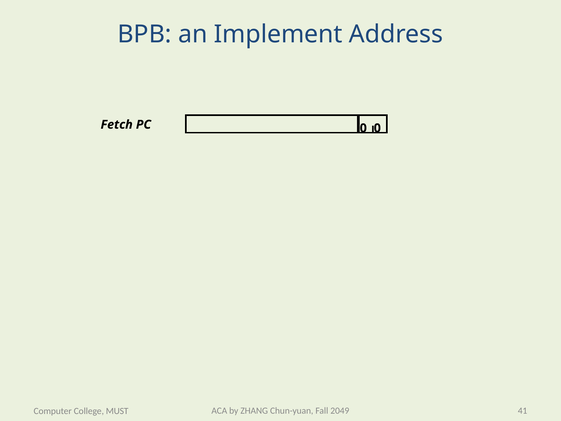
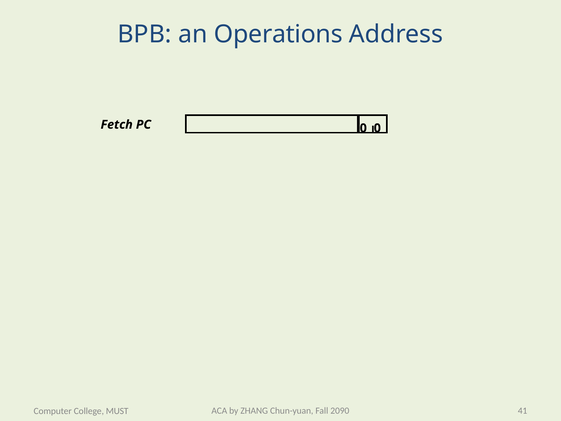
Implement: Implement -> Operations (278, 34)
2049: 2049 -> 2090 (340, 411)
